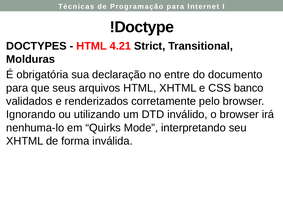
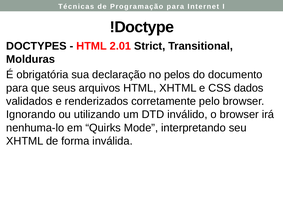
4.21: 4.21 -> 2.01 (120, 46)
entre: entre -> pelos (177, 74)
banco: banco -> dados (249, 88)
